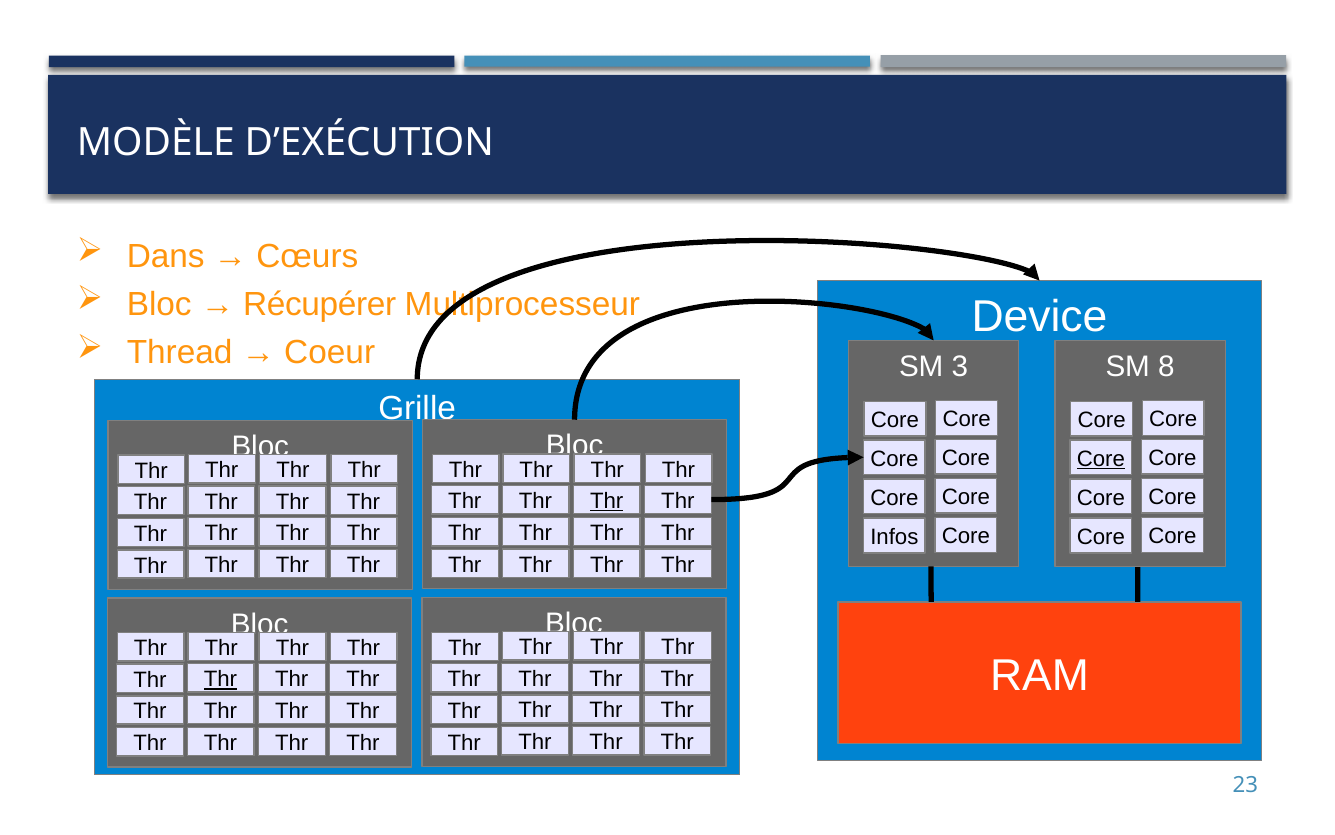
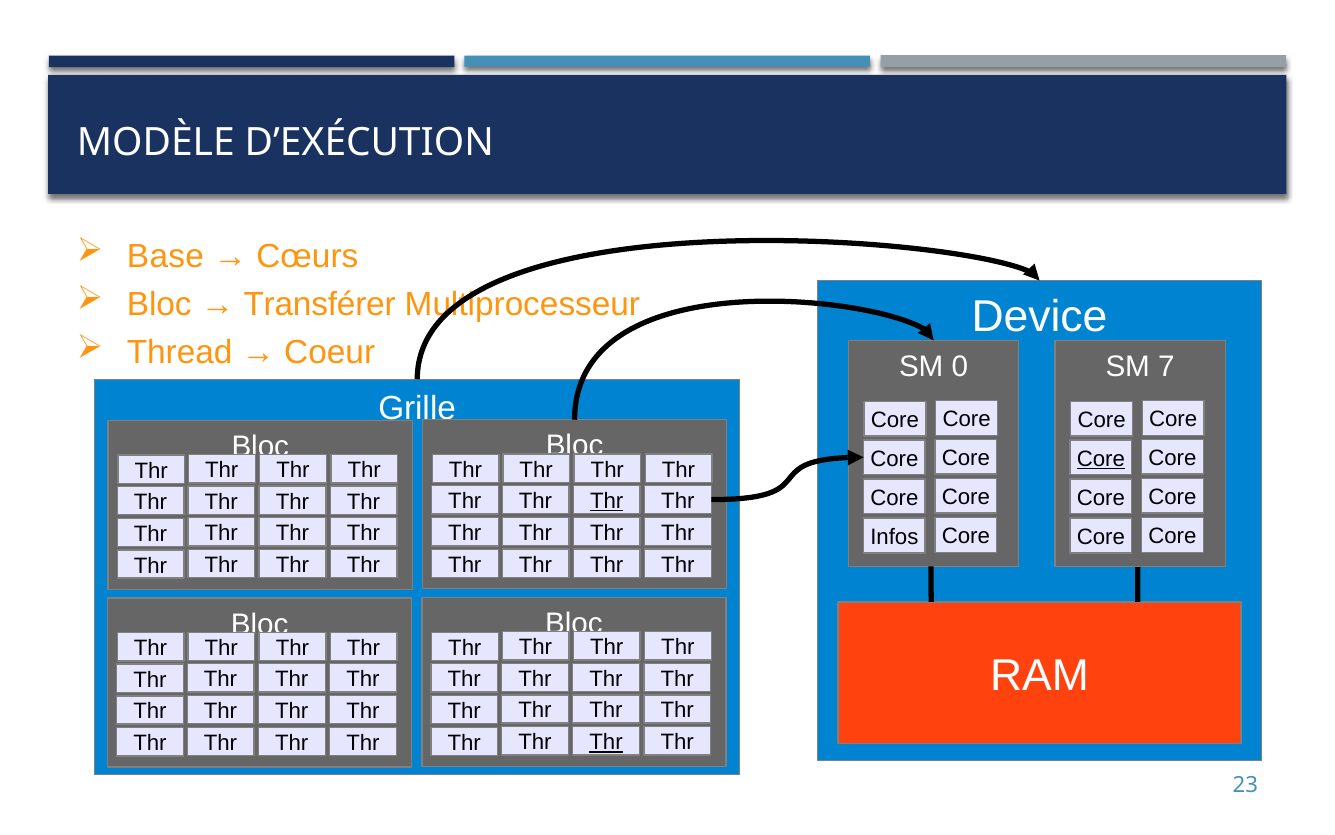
Dans: Dans -> Base (165, 256)
Récupérer: Récupérer -> Transférer (320, 304)
3: 3 -> 0 (960, 367)
8: 8 -> 7 (1166, 367)
Thr underline: present -> none (221, 679)
Thr underline: none -> present (606, 742)
